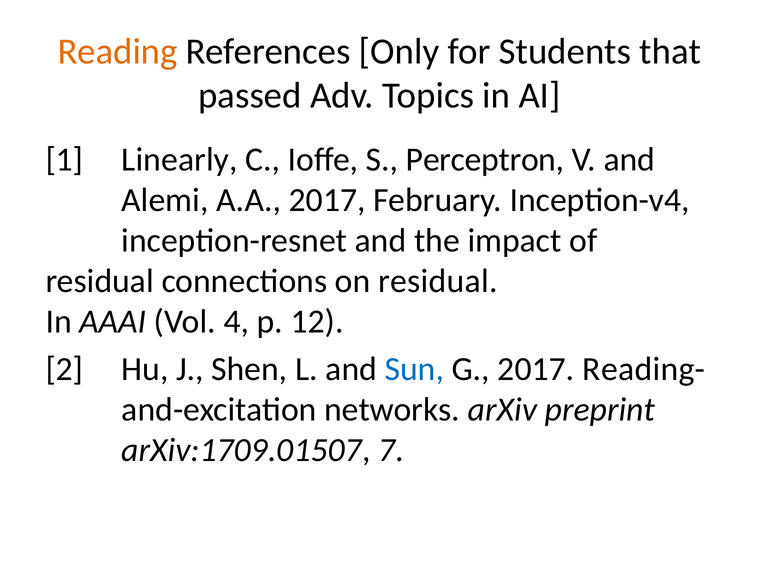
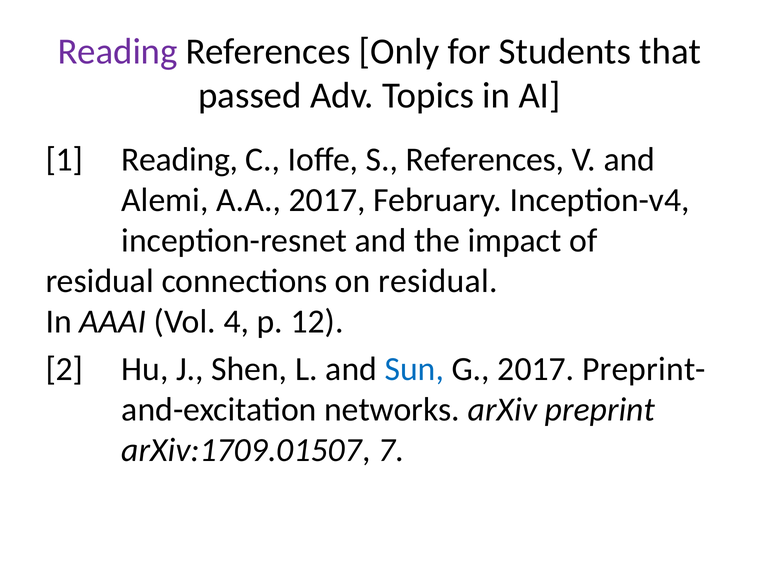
Reading colour: orange -> purple (118, 51)
1 Linearly: Linearly -> Reading (180, 159)
S Perceptron: Perceptron -> References (485, 159)
Reading-: Reading- -> Preprint- (644, 368)
